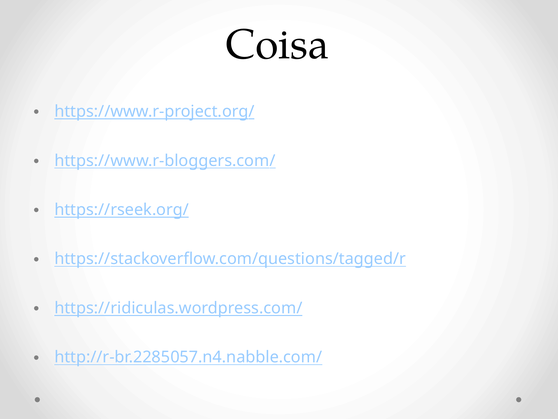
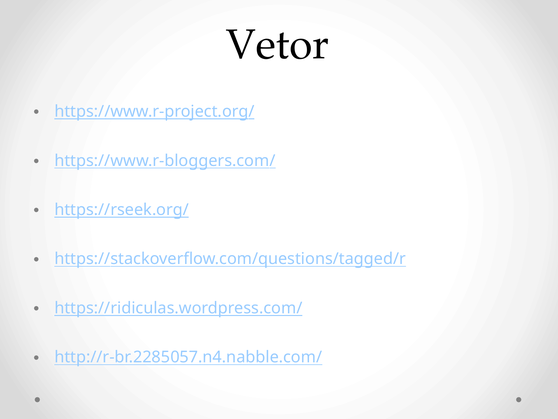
Coisa: Coisa -> Vetor (277, 45)
